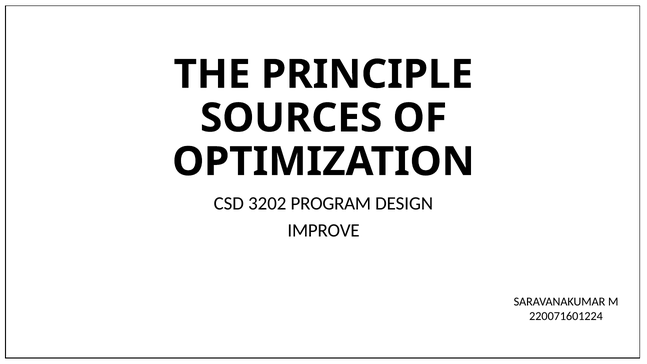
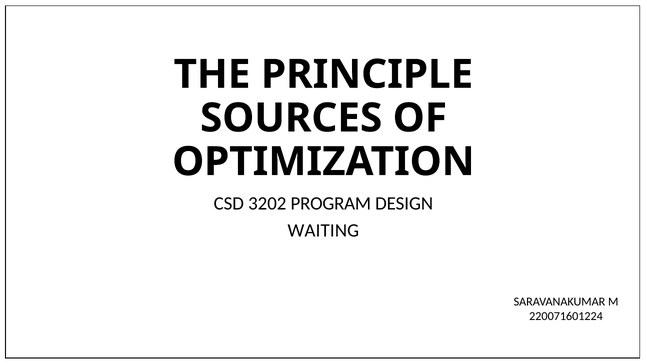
IMPROVE: IMPROVE -> WAITING (323, 231)
